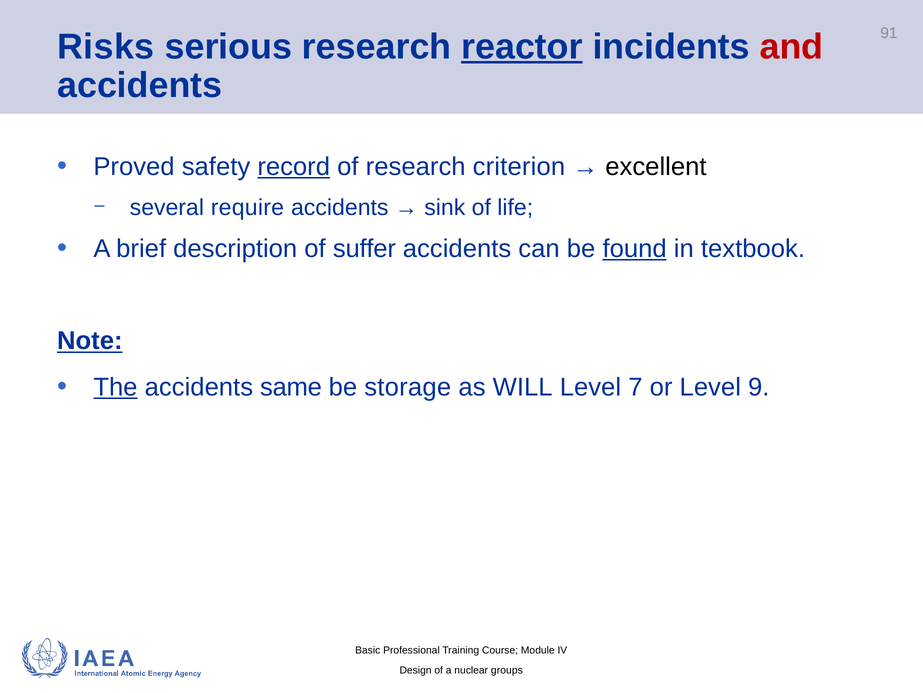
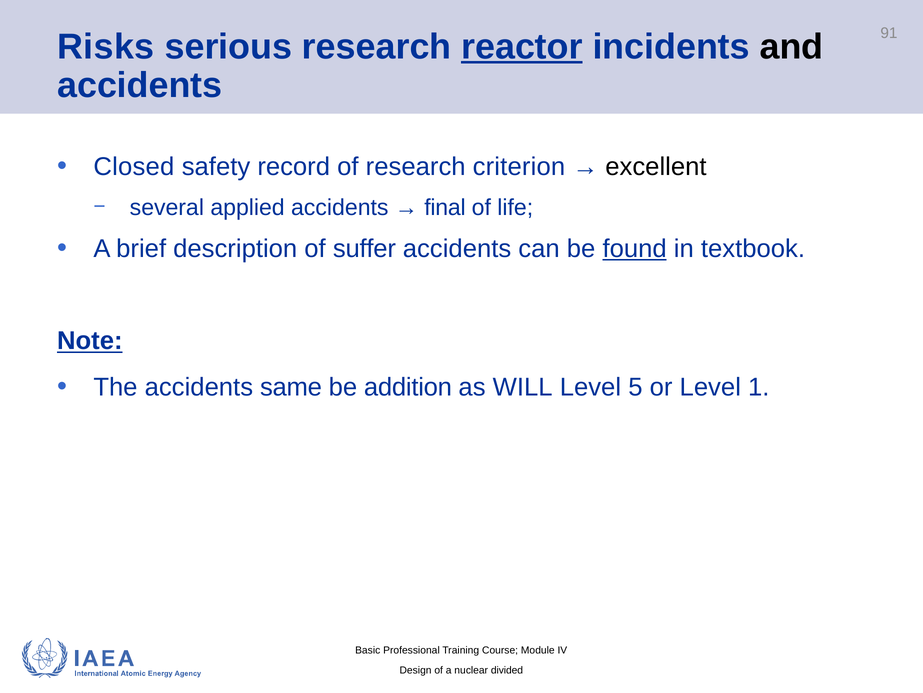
and colour: red -> black (792, 47)
Proved: Proved -> Closed (134, 167)
record underline: present -> none (294, 167)
require: require -> applied (248, 207)
sink: sink -> final (445, 207)
The underline: present -> none (115, 387)
storage: storage -> addition (408, 387)
7: 7 -> 5 (635, 387)
9: 9 -> 1 (759, 387)
groups: groups -> divided (507, 670)
